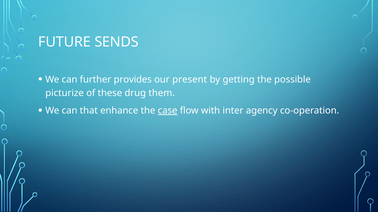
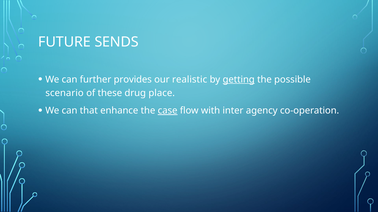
present: present -> realistic (190, 80)
getting underline: none -> present (239, 80)
picturize: picturize -> scenario (65, 93)
them: them -> place (162, 93)
